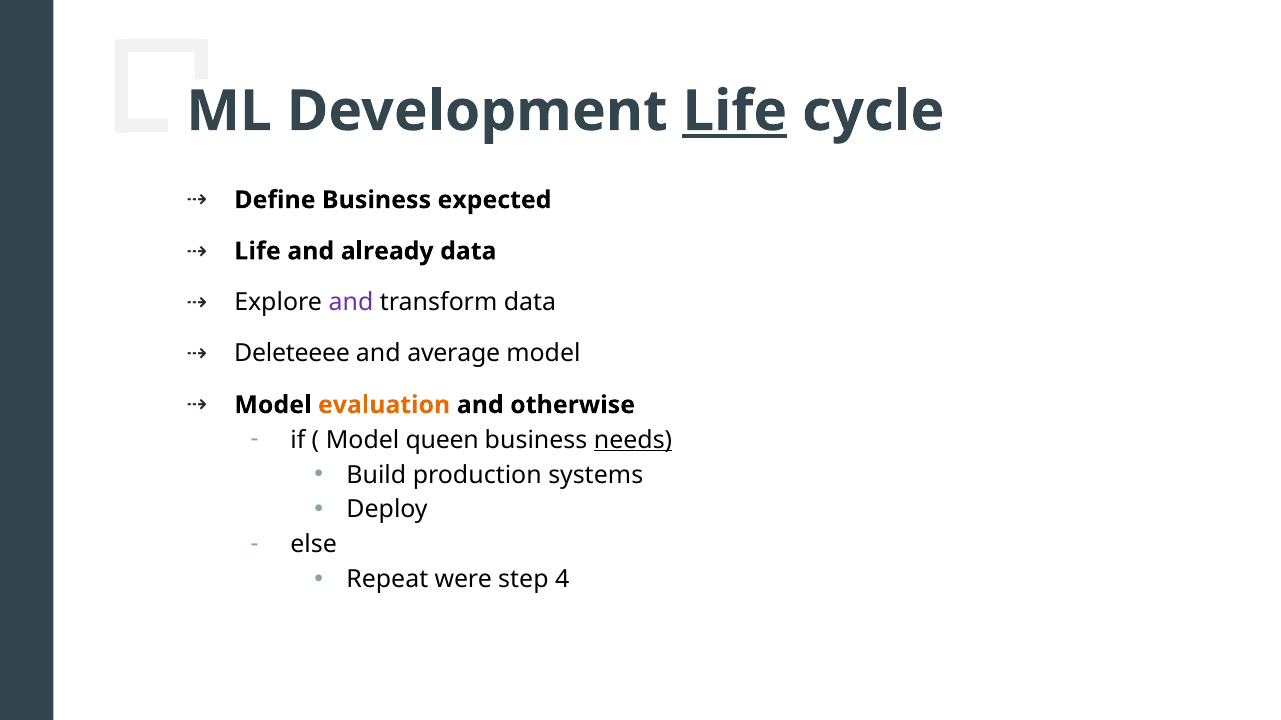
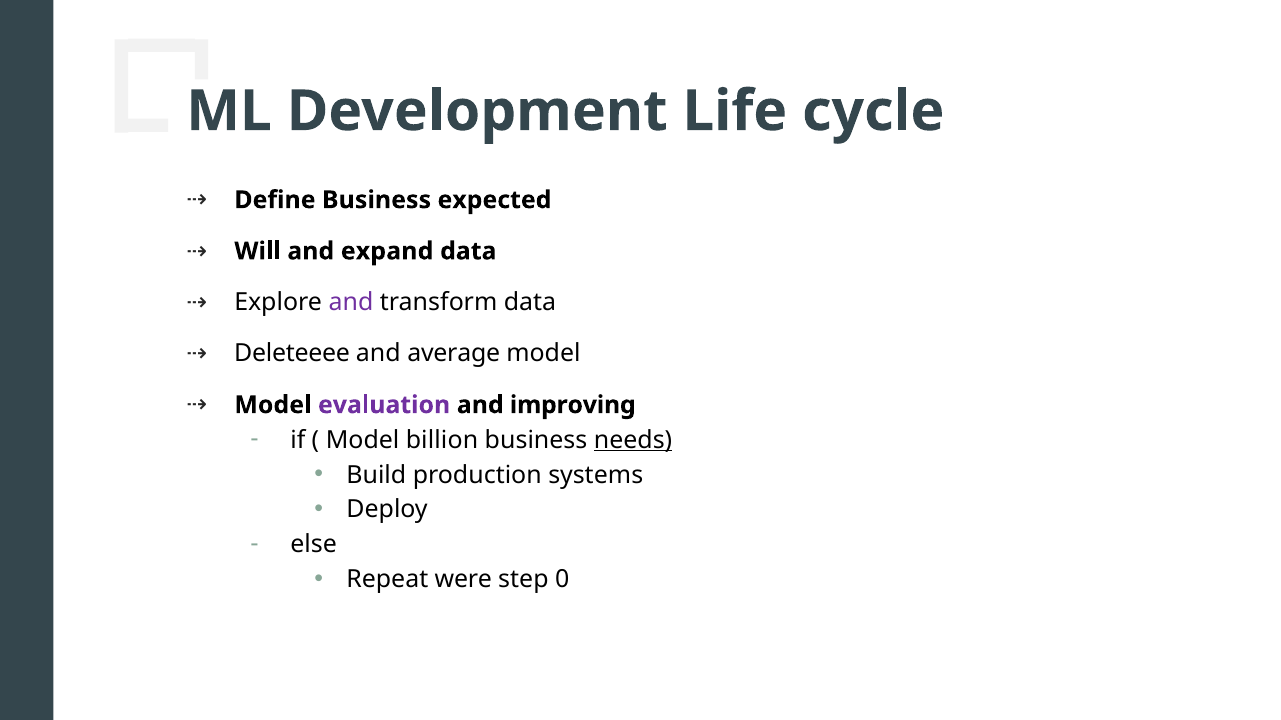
Life underline: present -> none (735, 111)
Life: Life -> Will (258, 251)
already: already -> expand (387, 251)
evaluation colour: orange -> purple (384, 405)
otherwise: otherwise -> improving (573, 405)
queen: queen -> billion (442, 440)
4: 4 -> 0 (562, 580)
